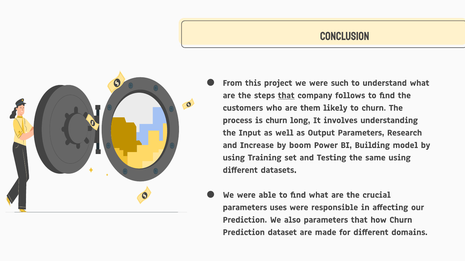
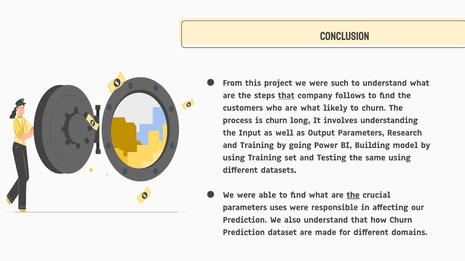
are them: them -> what (310, 108)
and Increase: Increase -> Training (257, 145)
boom: boom -> going (300, 145)
the underline: none -> present (353, 195)
also parameters: parameters -> understand (326, 220)
